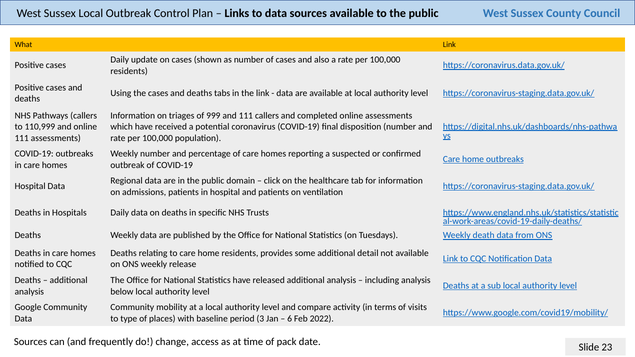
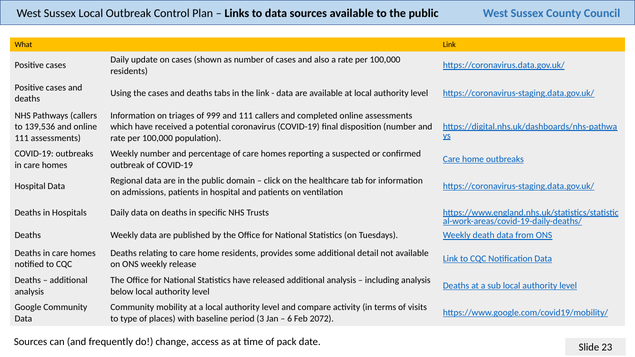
110,999: 110,999 -> 139,536 (40, 127)
2022: 2022 -> 2072 (322, 319)
